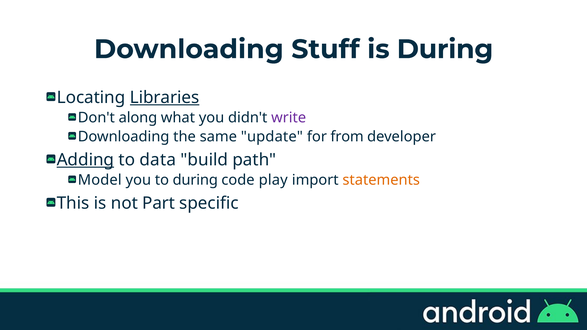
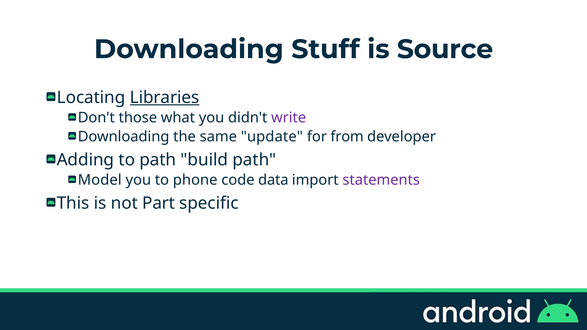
is During: During -> Source (445, 49)
along: along -> those (138, 118)
Adding underline: present -> none (85, 160)
to data: data -> path (158, 160)
to during: during -> phone (195, 180)
play: play -> data (273, 180)
statements colour: orange -> purple (381, 180)
